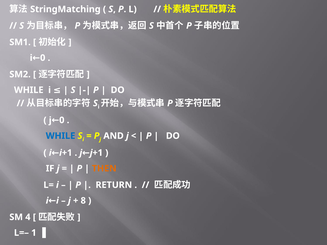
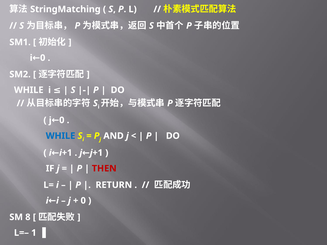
THEN colour: orange -> red (104, 169)
8: 8 -> 0 (83, 201)
4: 4 -> 8 (28, 217)
